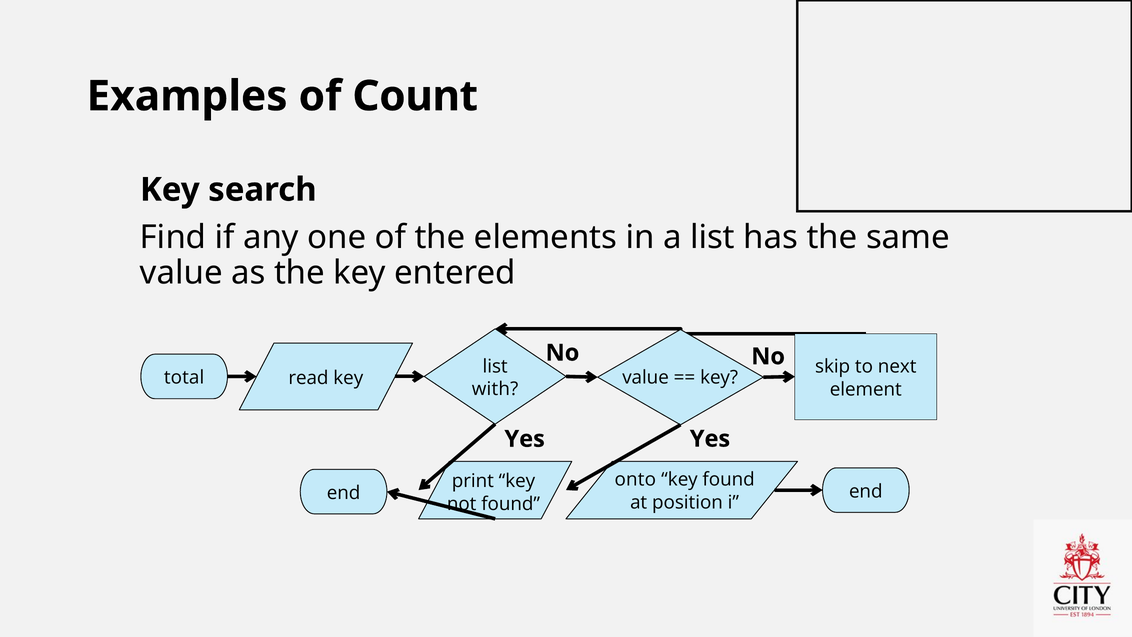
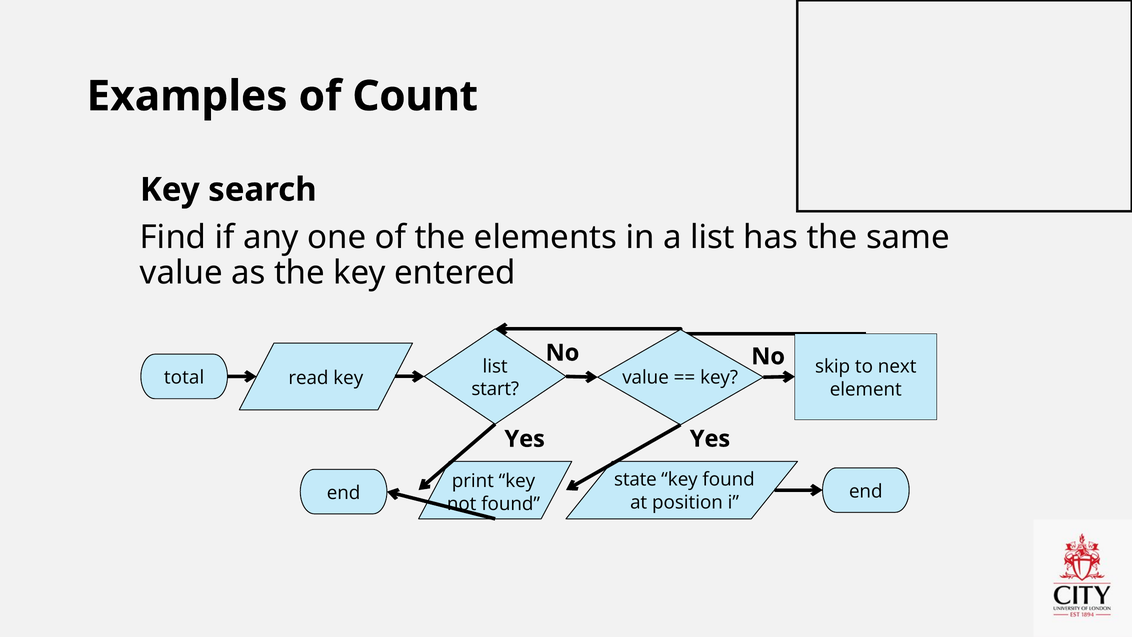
with: with -> start (495, 389)
onto: onto -> state (635, 480)
